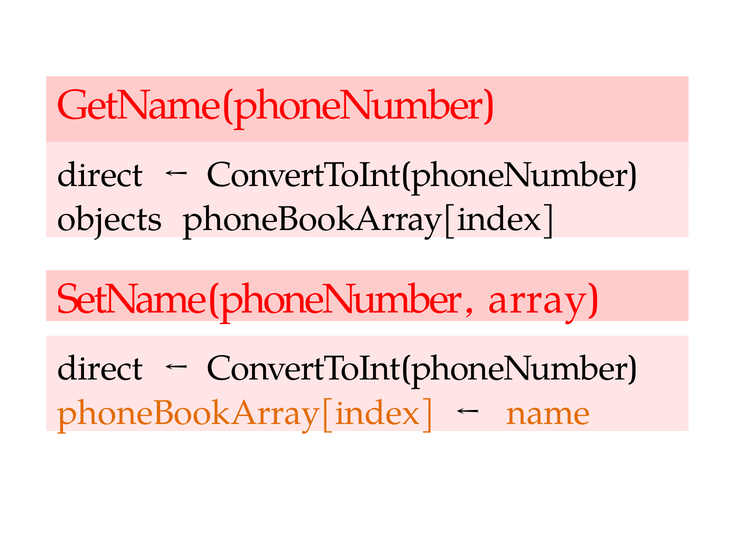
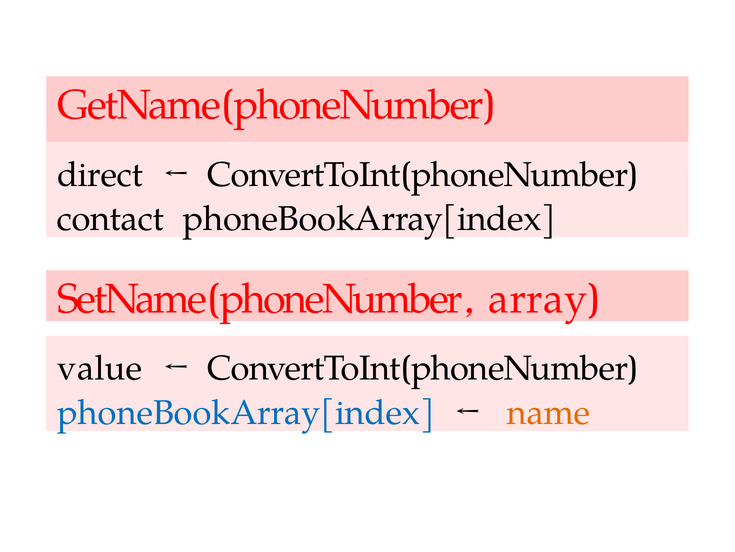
objects: objects -> contact (110, 219)
direct: direct -> value (100, 368)
phoneBookArray[index colour: orange -> blue (246, 413)
